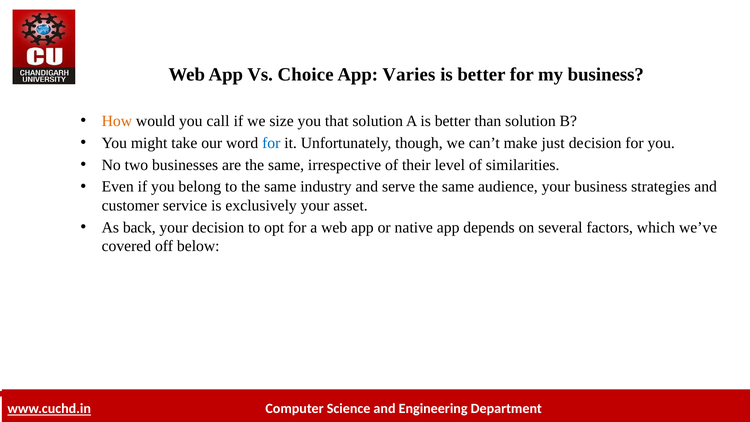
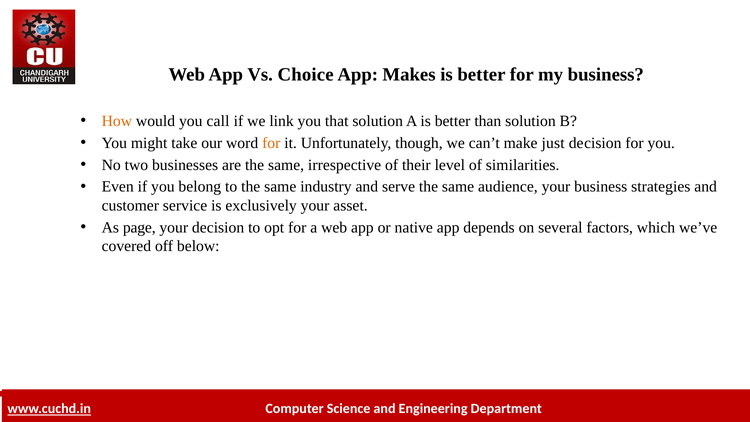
Varies: Varies -> Makes (409, 74)
size: size -> link (282, 121)
for colour: blue -> orange (271, 143)
back: back -> page (139, 227)
